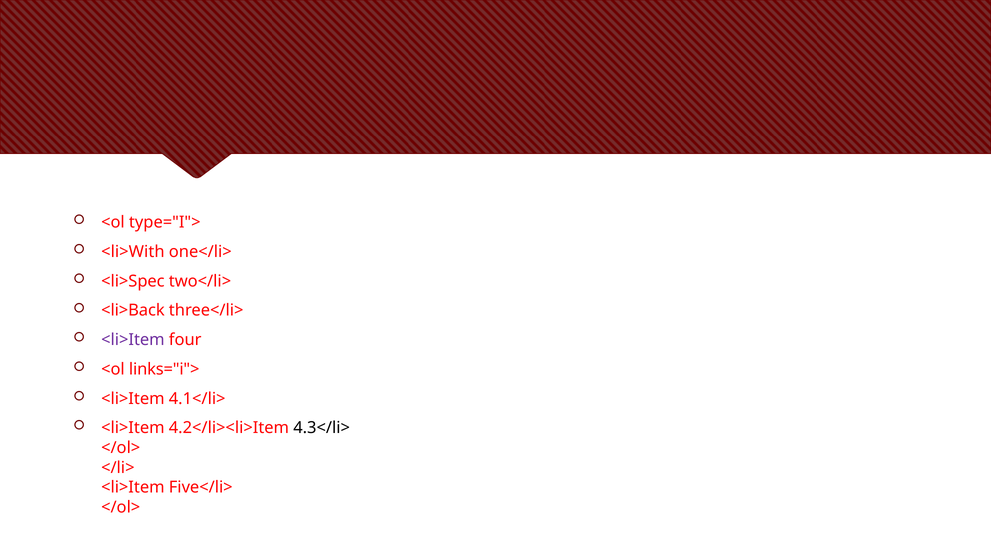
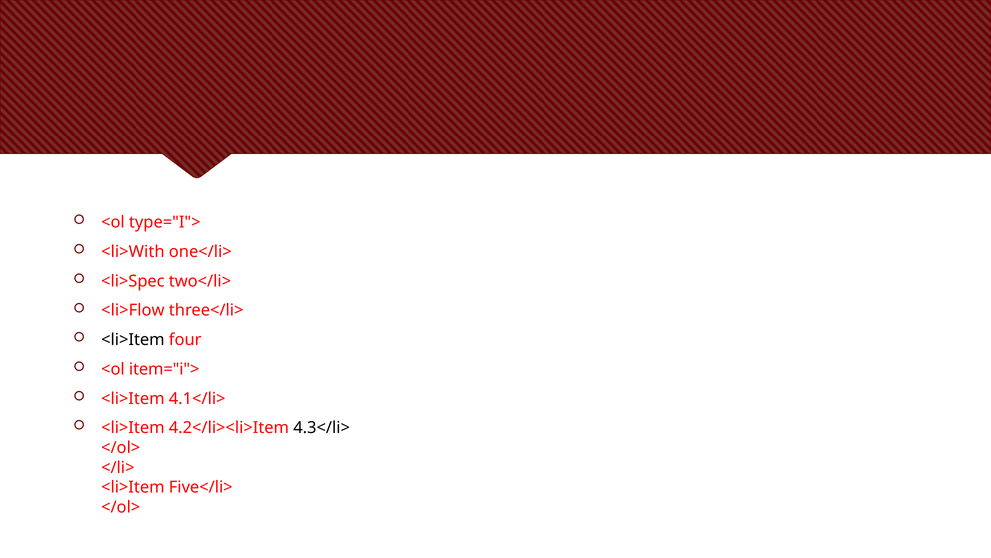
<li>Back: <li>Back -> <li>Flow (133, 310)
<li>Item colour: purple -> black (133, 340)
links="i">: links="i"> -> item="i"> (164, 369)
